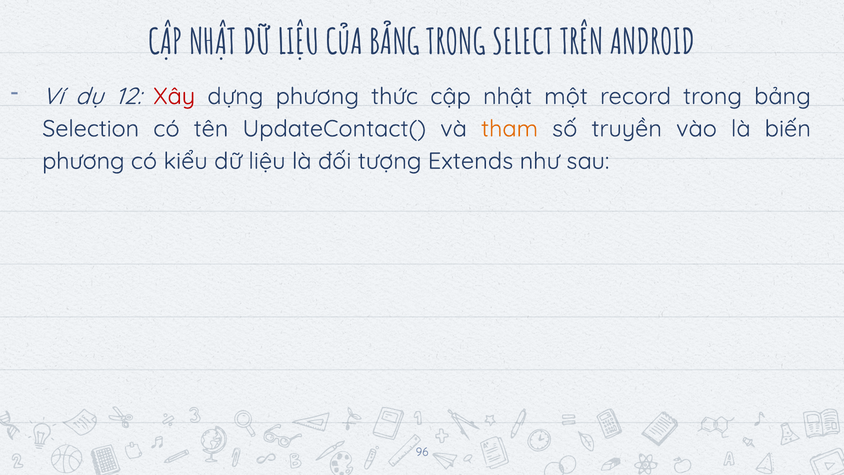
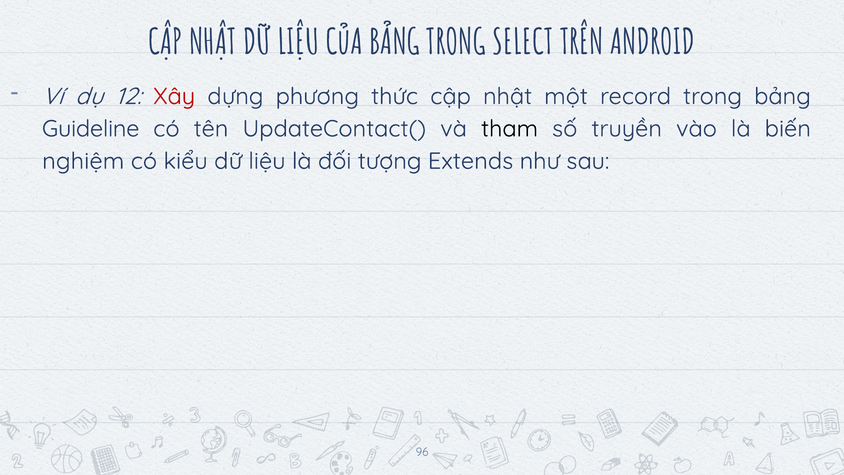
Selection: Selection -> Guideline (91, 129)
tham colour: orange -> black (510, 129)
phương: phương -> nghiệm (83, 161)
